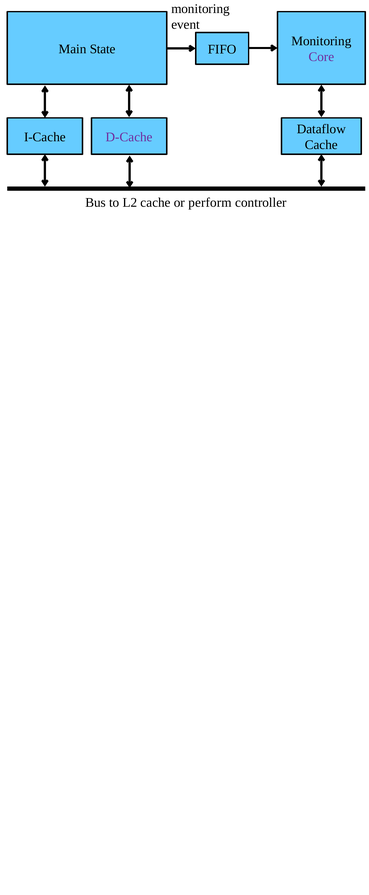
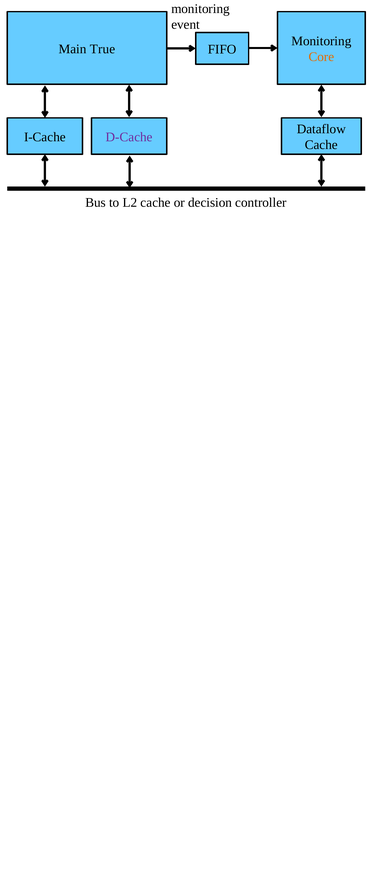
State: State -> True (103, 49)
Core colour: purple -> orange (321, 57)
perform: perform -> decision (210, 203)
